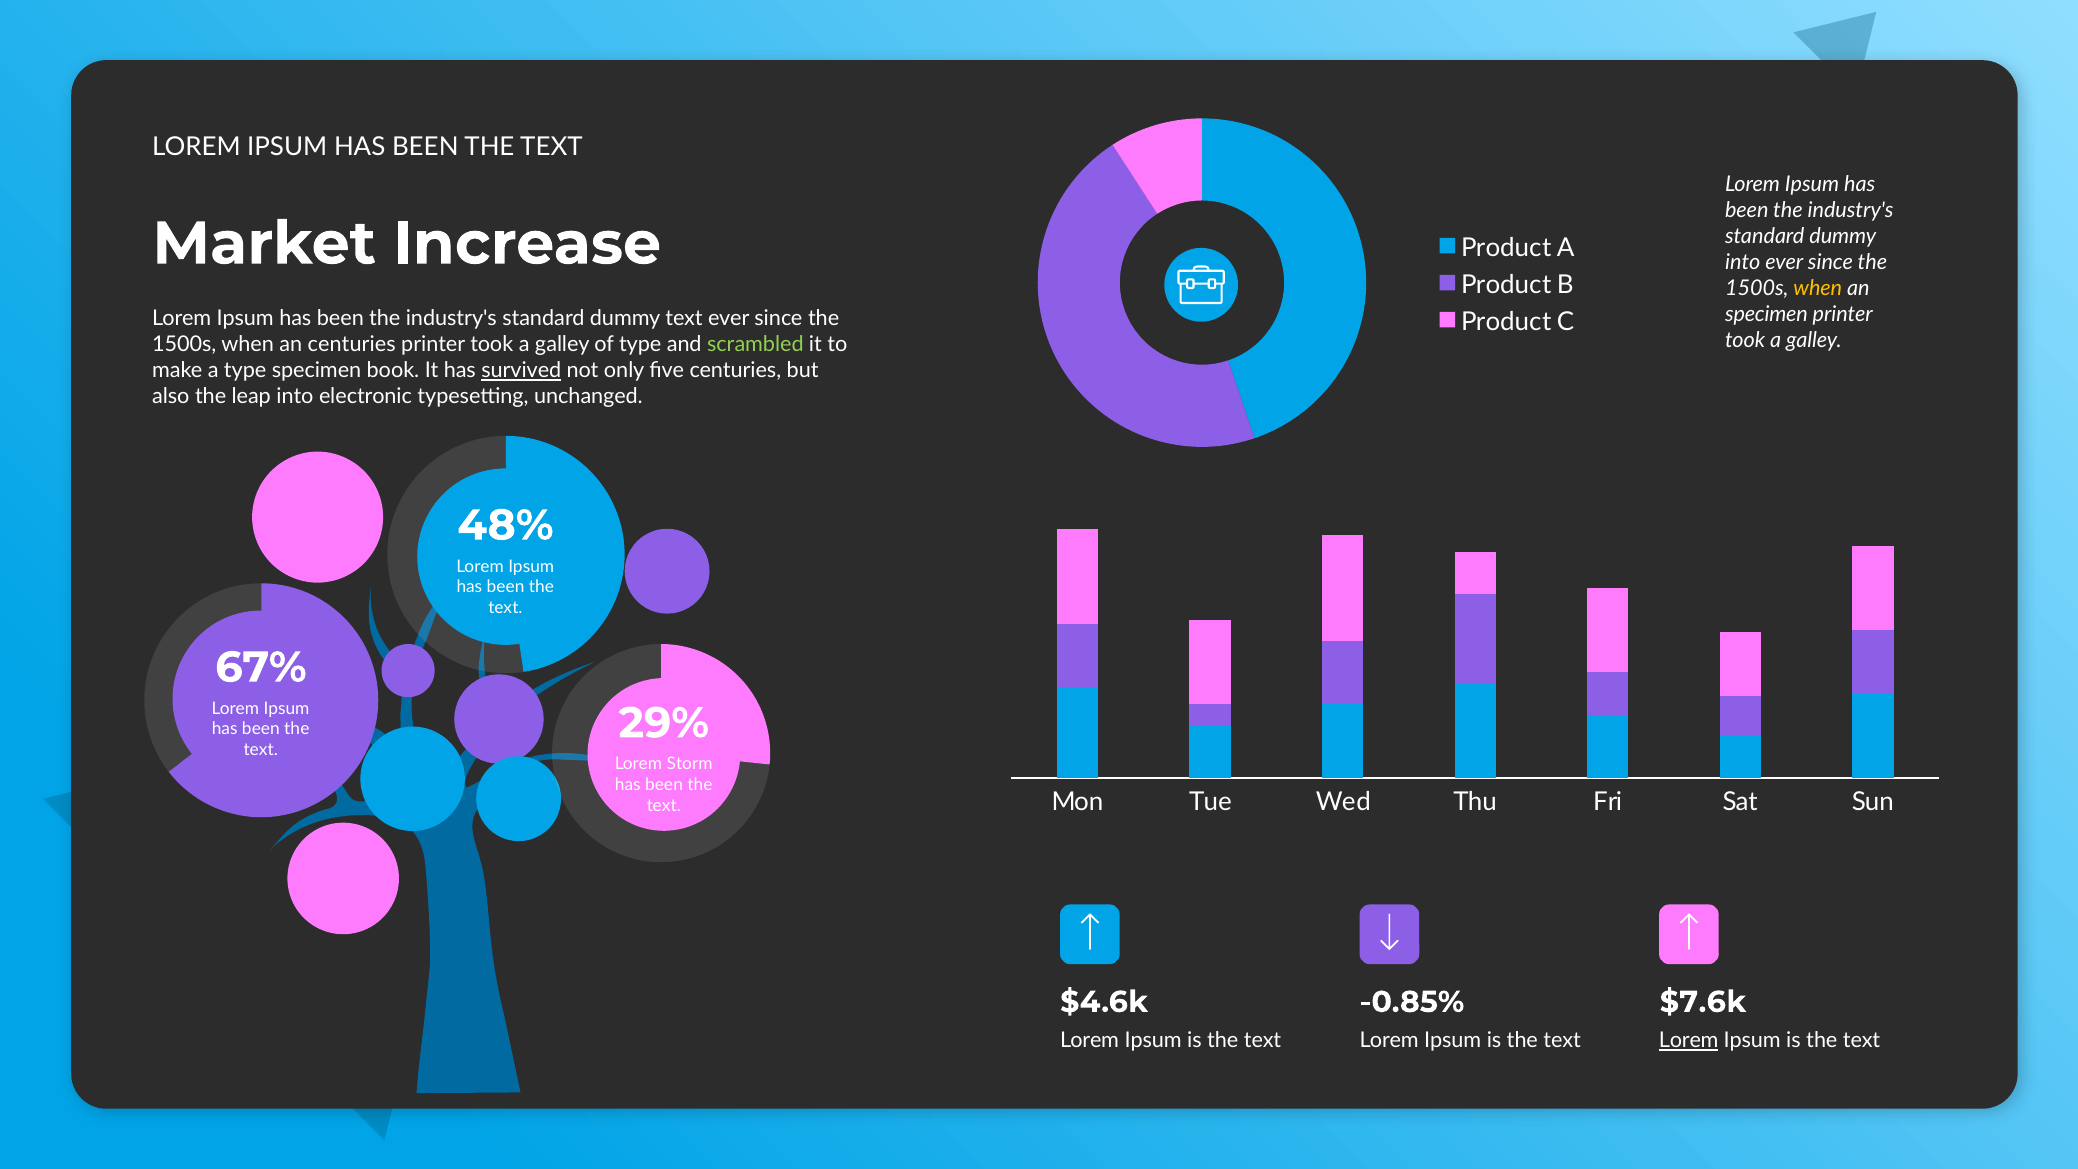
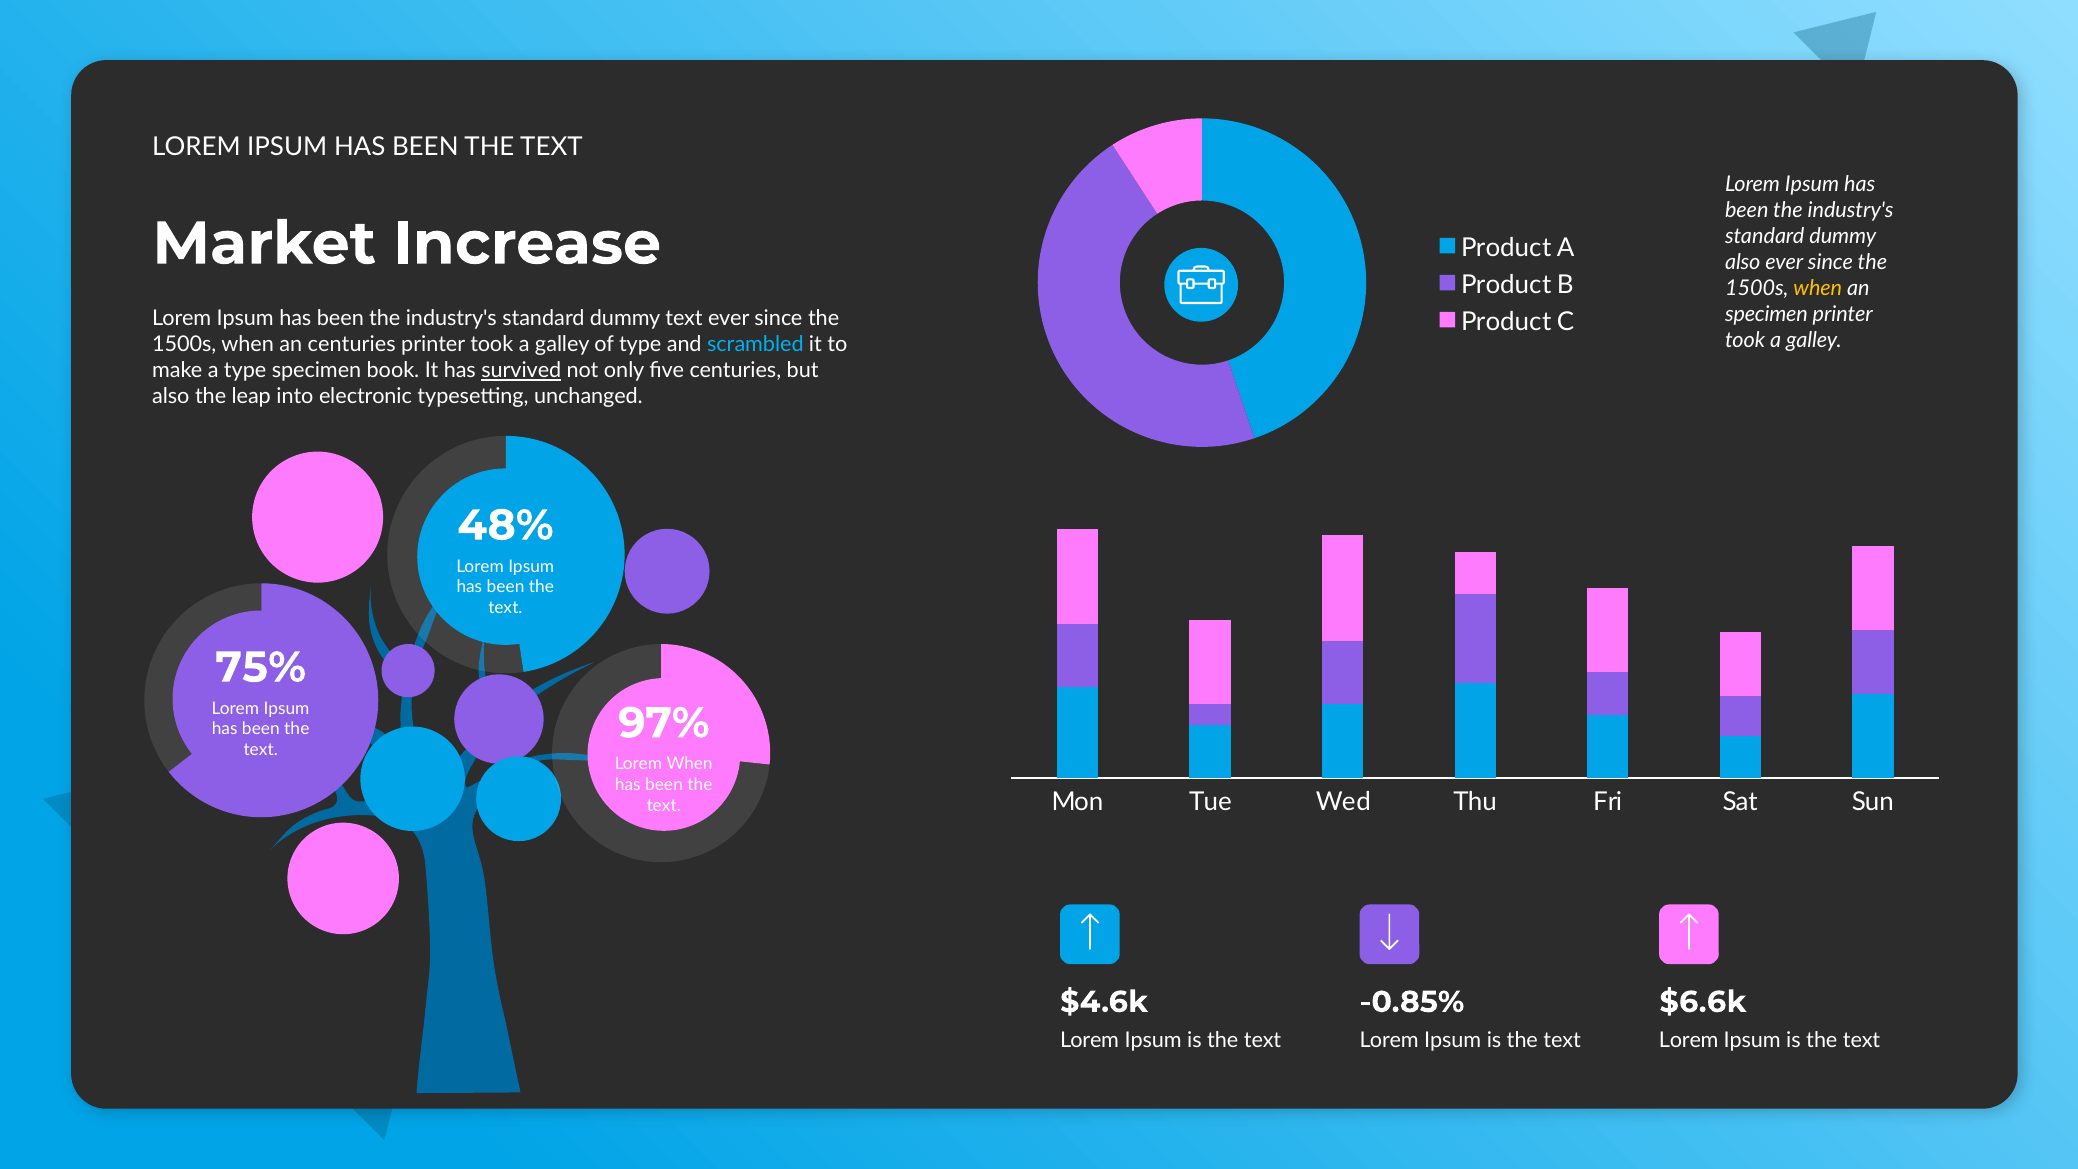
into: into -> also (1743, 262)
scrambled colour: light green -> light blue (755, 345)
67%: 67% -> 75% (261, 667)
29%: 29% -> 97% (664, 723)
Lorem Storm: Storm -> When (690, 764)
$7.6k: $7.6k -> $6.6k (1703, 1002)
Lorem underline: present -> none (1689, 1041)
